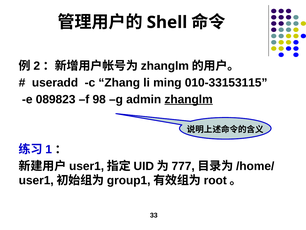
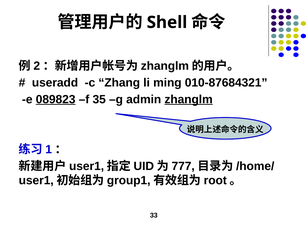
010-33153115: 010-33153115 -> 010-87684321 (226, 82)
089823 underline: none -> present (56, 99)
98: 98 -> 35 (99, 99)
